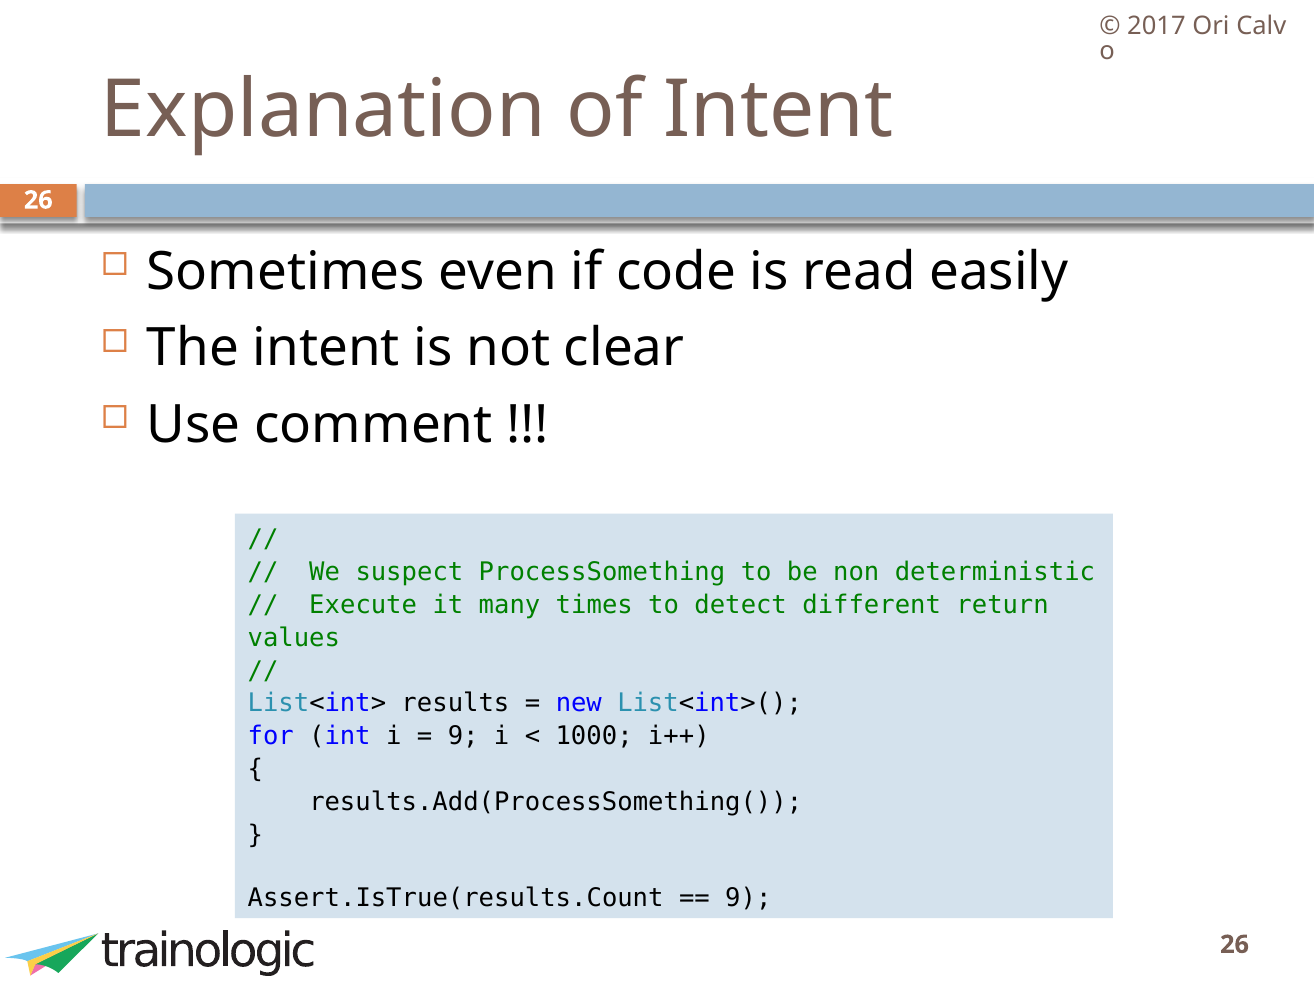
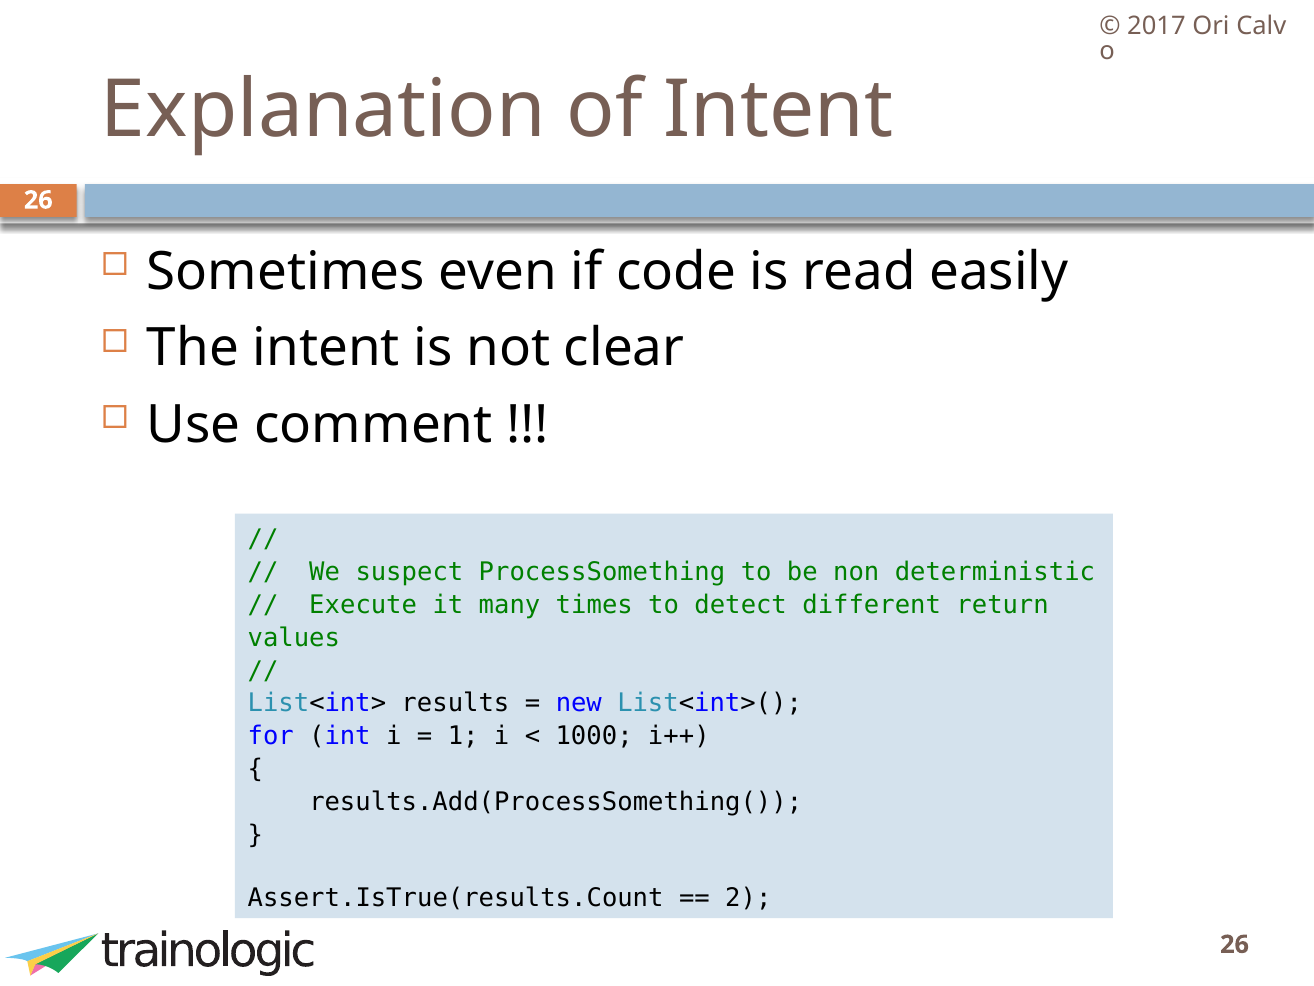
9: 9 -> 1 (463, 736)
9: 9 -> 2 (748, 898)
